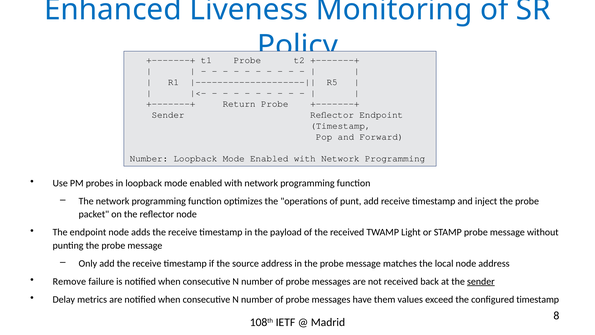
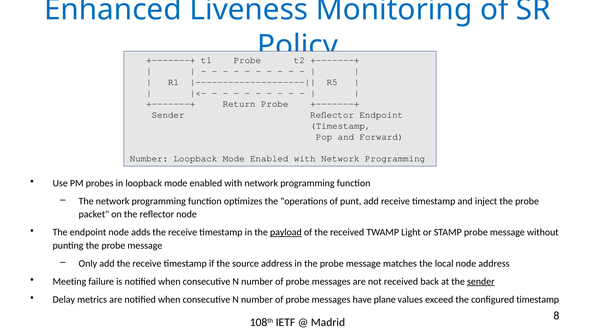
payload underline: none -> present (286, 232)
Remove: Remove -> Meeting (69, 281)
them: them -> plane (385, 299)
